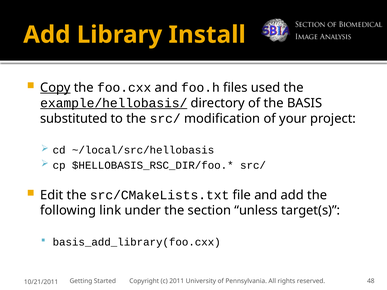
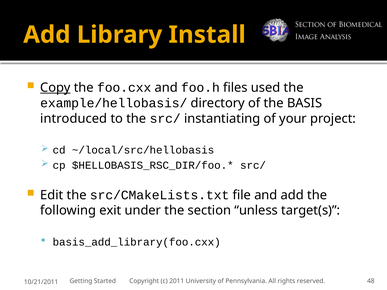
example/hellobasis/ underline: present -> none (114, 103)
substituted: substituted -> introduced (74, 119)
modification: modification -> instantiating (222, 119)
link: link -> exit (110, 211)
